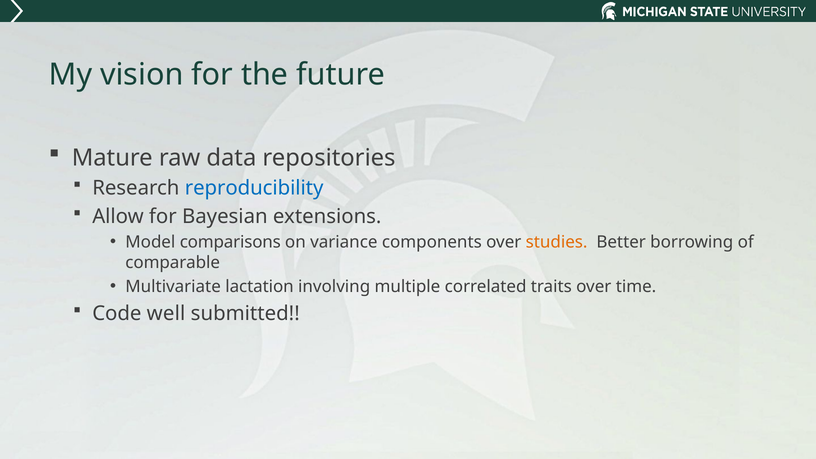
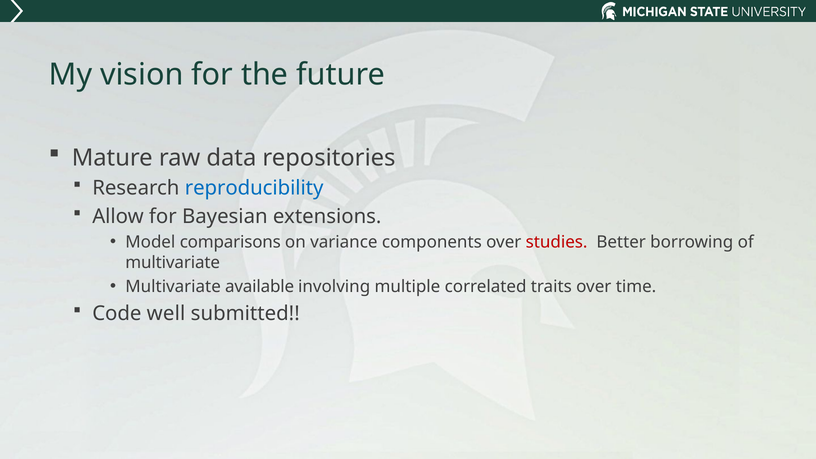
studies colour: orange -> red (557, 242)
comparable: comparable -> multivariate (173, 263)
lactation: lactation -> available (260, 287)
